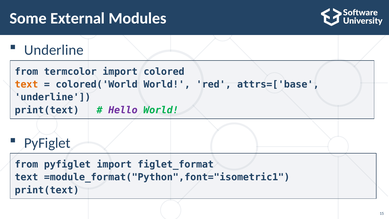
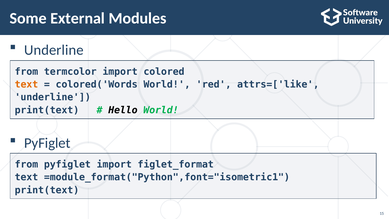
colored('World: colored('World -> colored('Words (97, 84)
attrs=['base: attrs=['base -> attrs=['like (278, 84)
Hello colour: purple -> black (123, 110)
